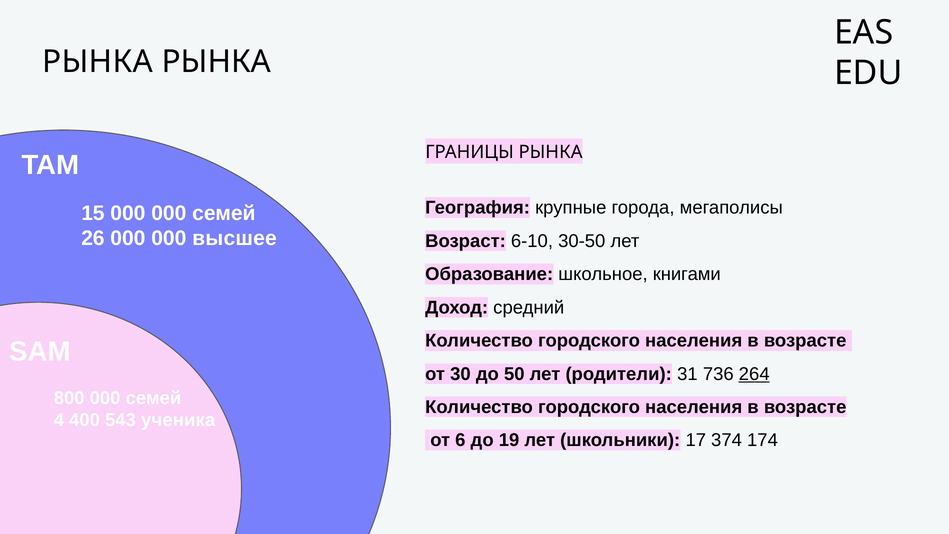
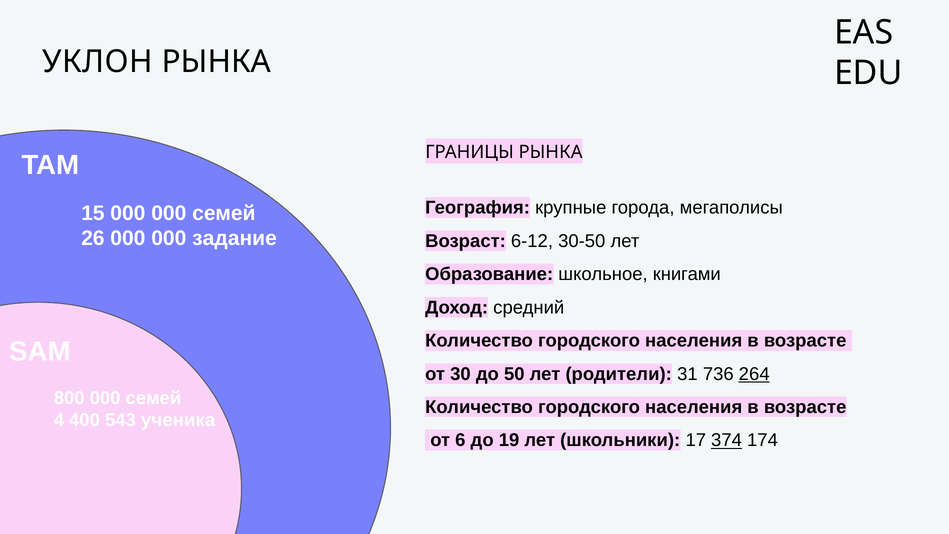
РЫНКА: РЫНКА -> УКЛОН (97, 62)
высшее: высшее -> задание (235, 238)
6-10: 6-10 -> 6-12 (532, 241)
374 underline: none -> present (727, 440)
